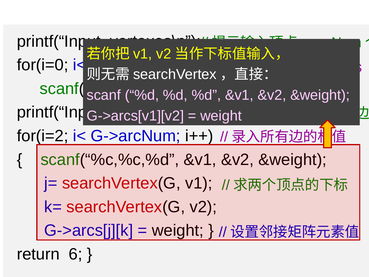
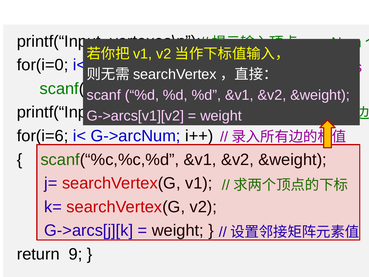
for(i=2: for(i=2 -> for(i=6 (43, 136)
6: 6 -> 9 (76, 254)
